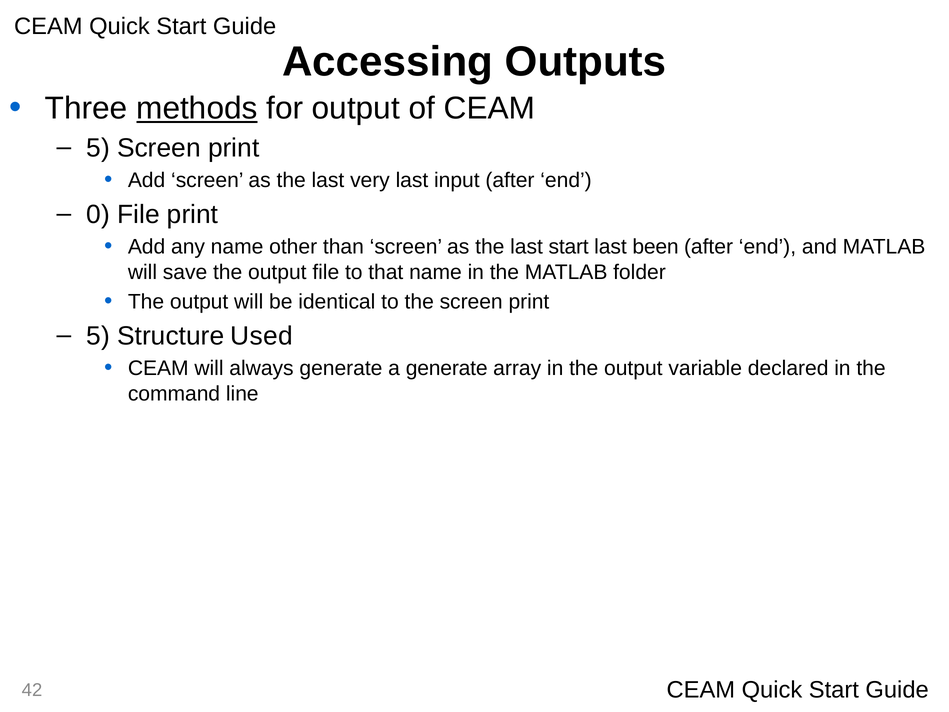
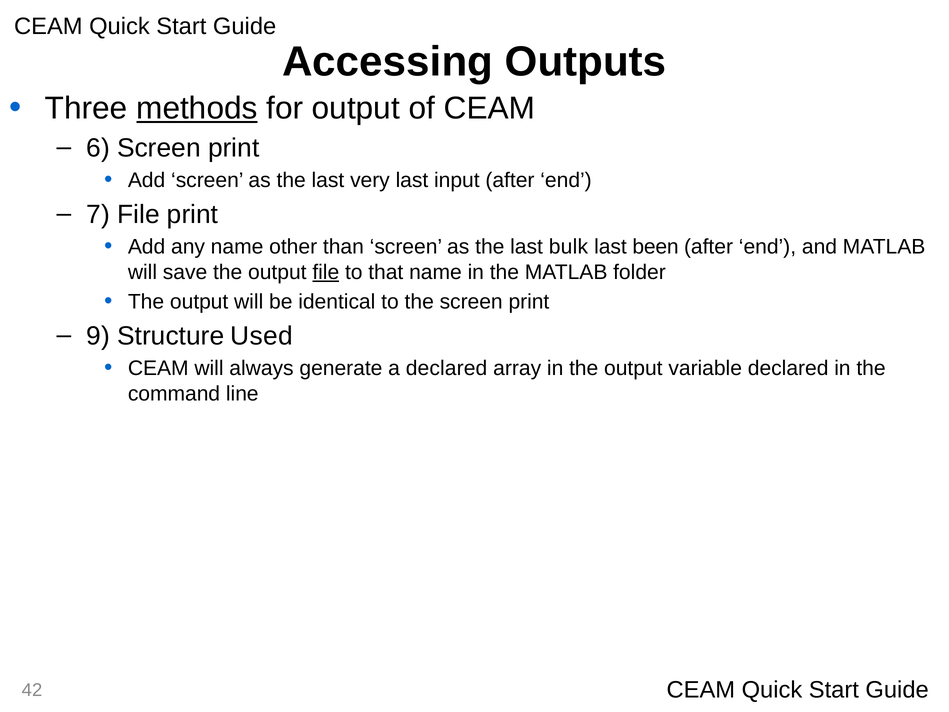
5: 5 -> 6 (98, 148)
0: 0 -> 7 (98, 215)
last start: start -> bulk (568, 247)
file underline: none -> present (326, 272)
5: 5 -> 9 (98, 336)
a generate: generate -> declared (447, 368)
